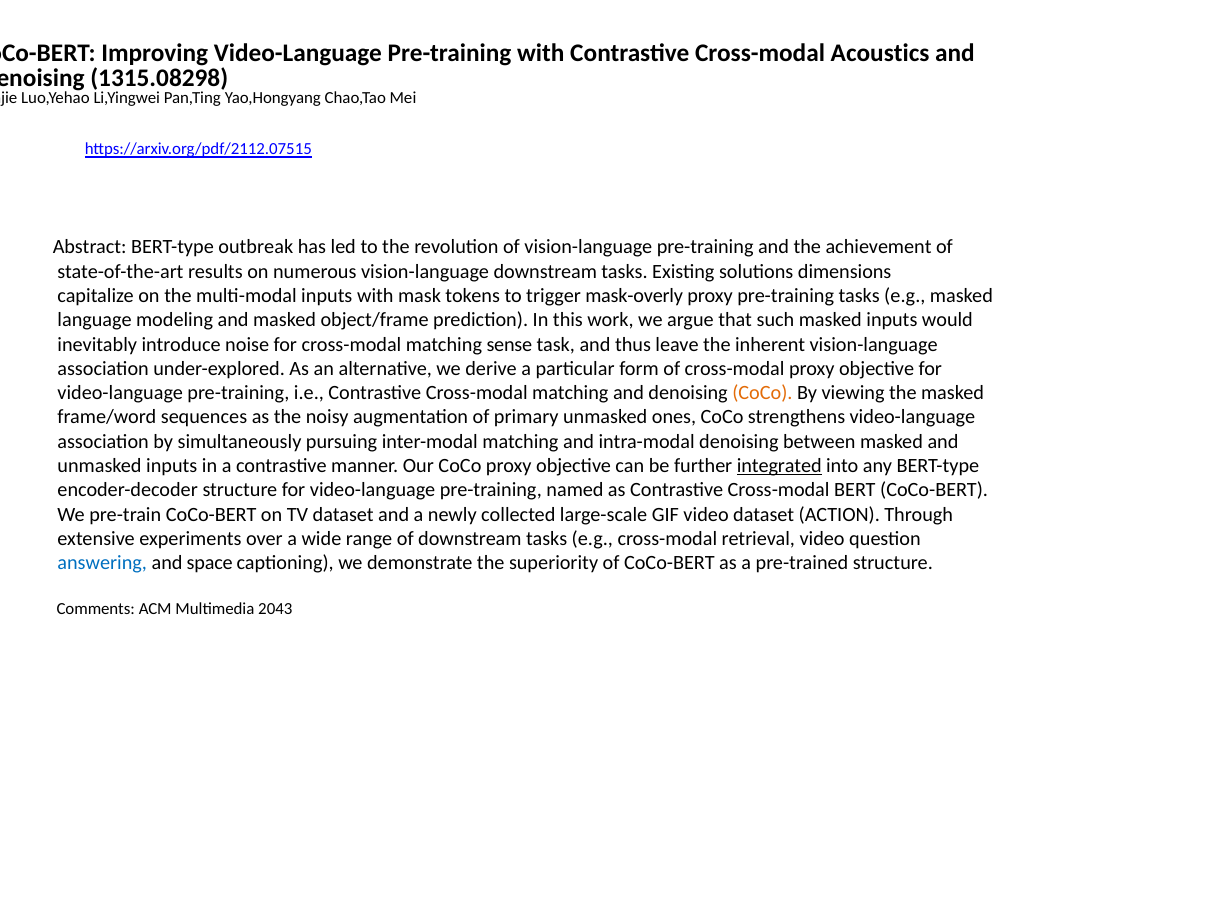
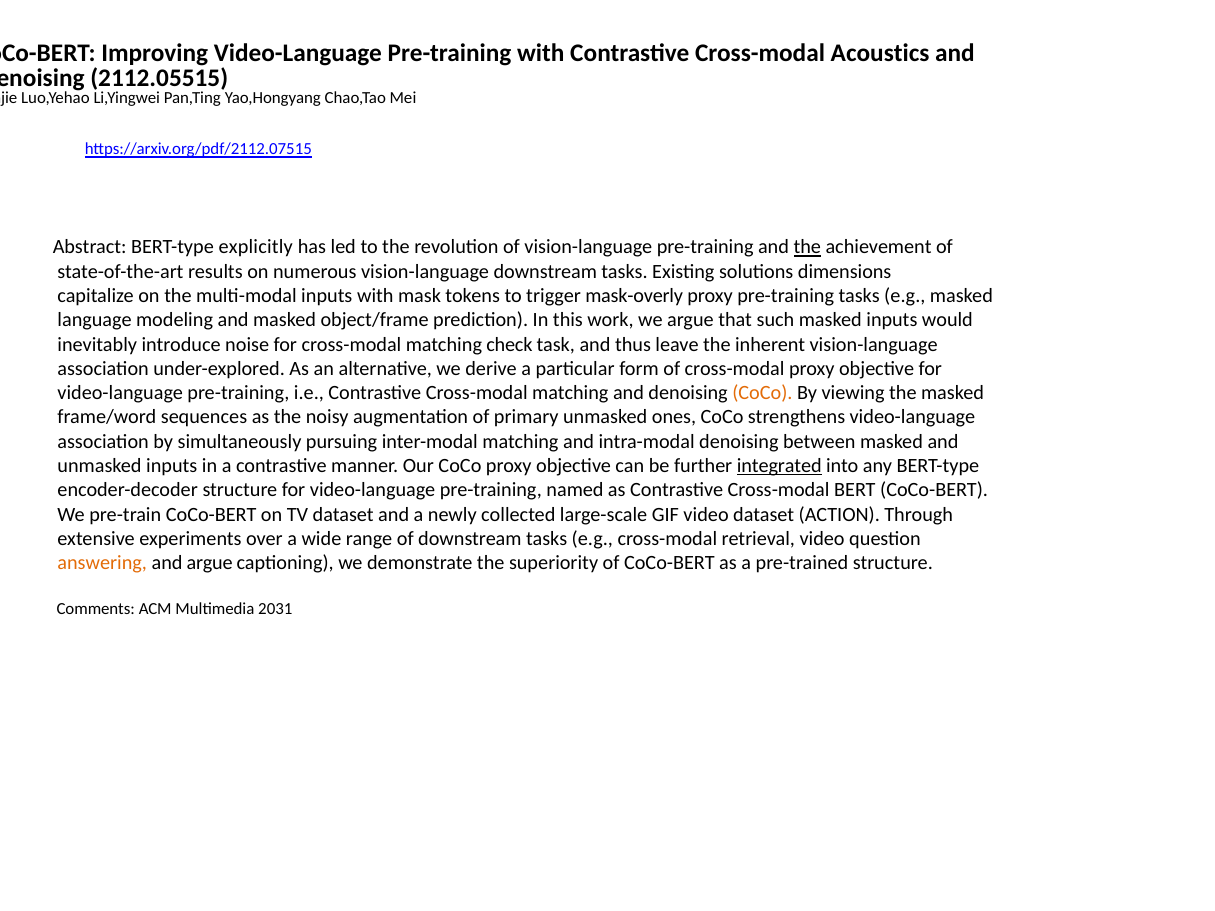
1315.08298: 1315.08298 -> 2112.05515 (159, 78)
outbreak: outbreak -> explicitly (256, 247)
the underline: none -> present (807, 247)
sense: sense -> check (509, 344)
answering colour: blue -> orange (102, 563)
and space: space -> argue (210, 563)
2043: 2043 -> 2031 (275, 610)
